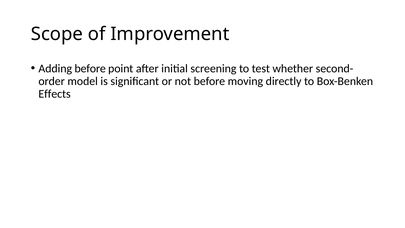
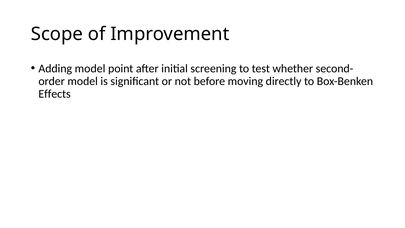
Adding before: before -> model (90, 68)
